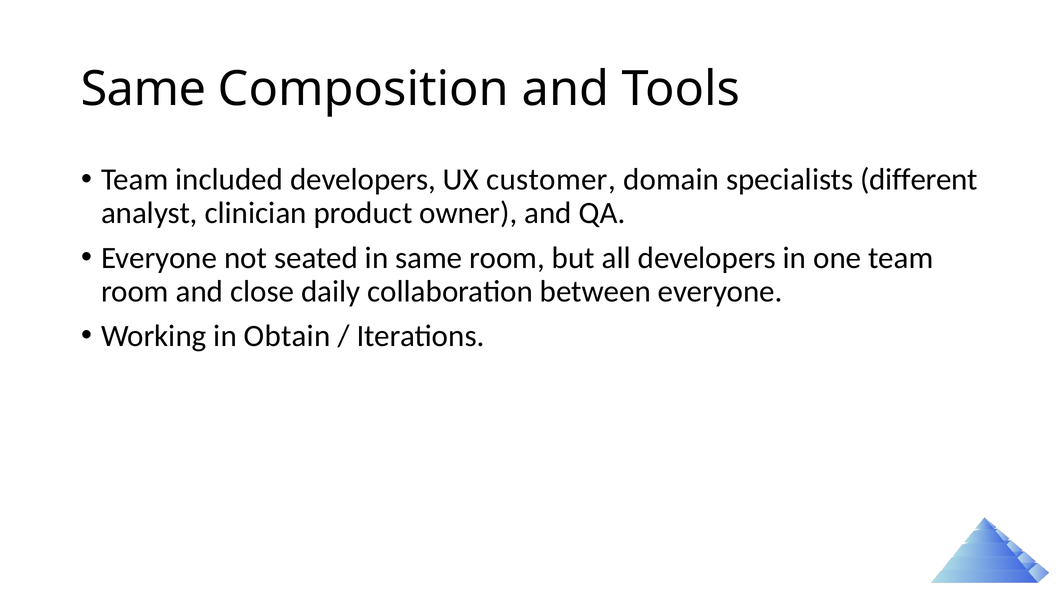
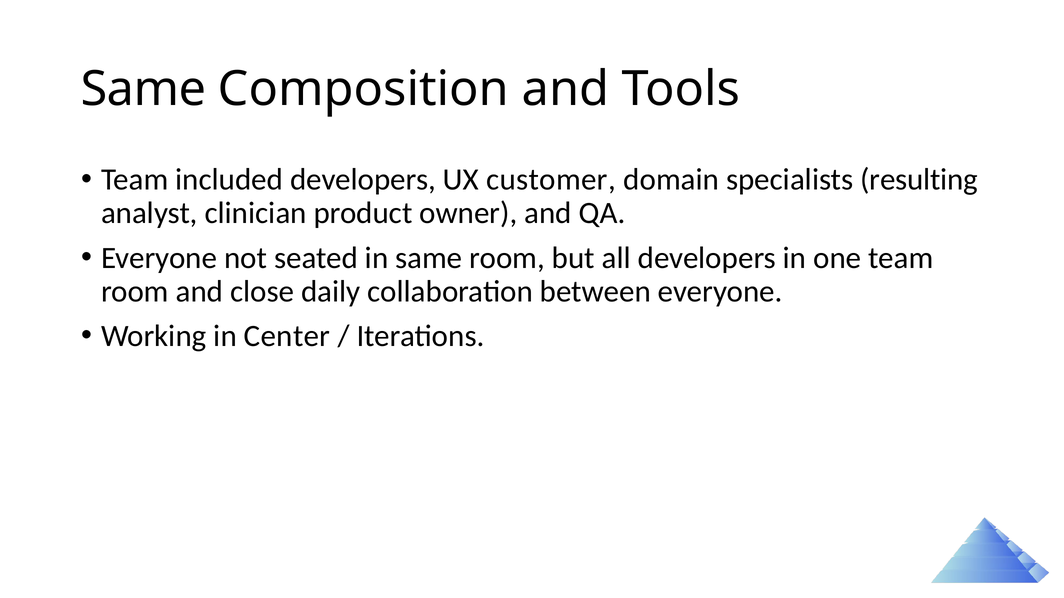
different: different -> resulting (919, 180)
Obtain: Obtain -> Center (287, 336)
